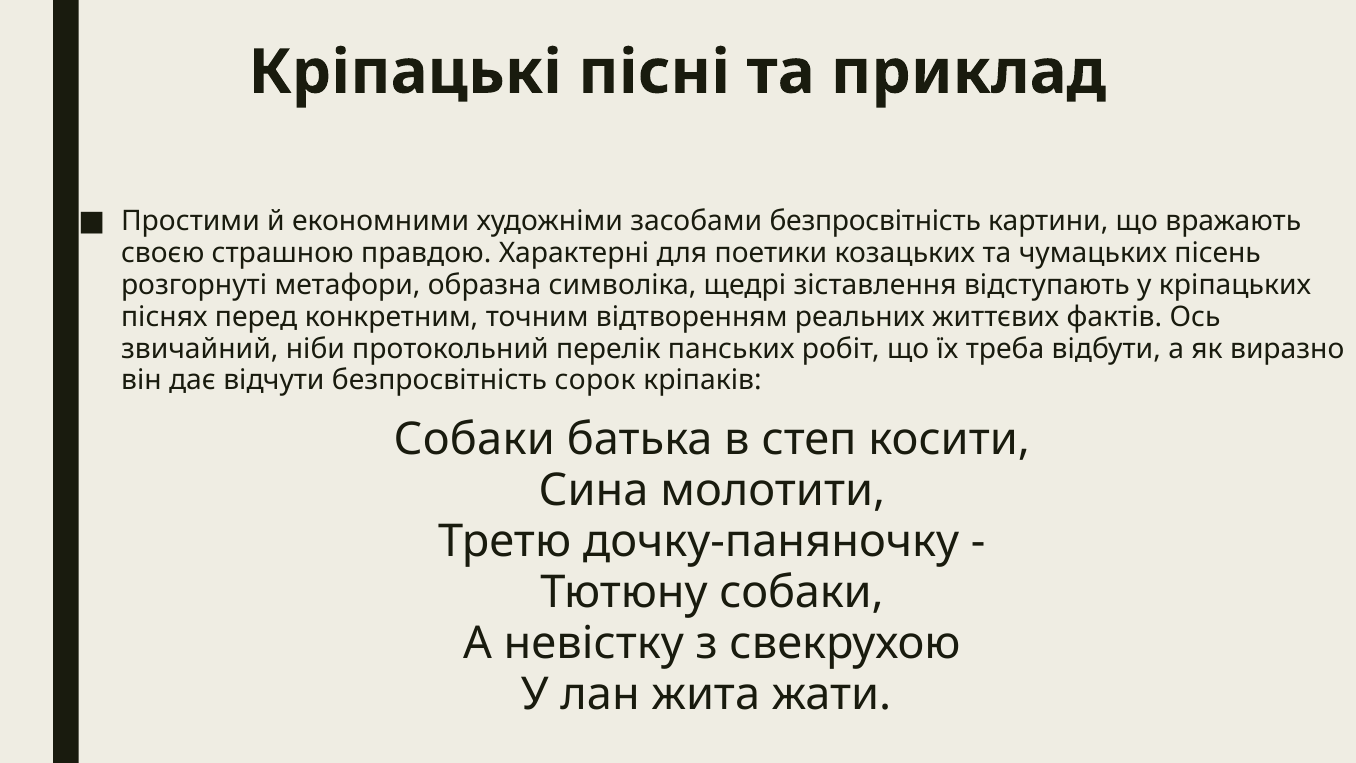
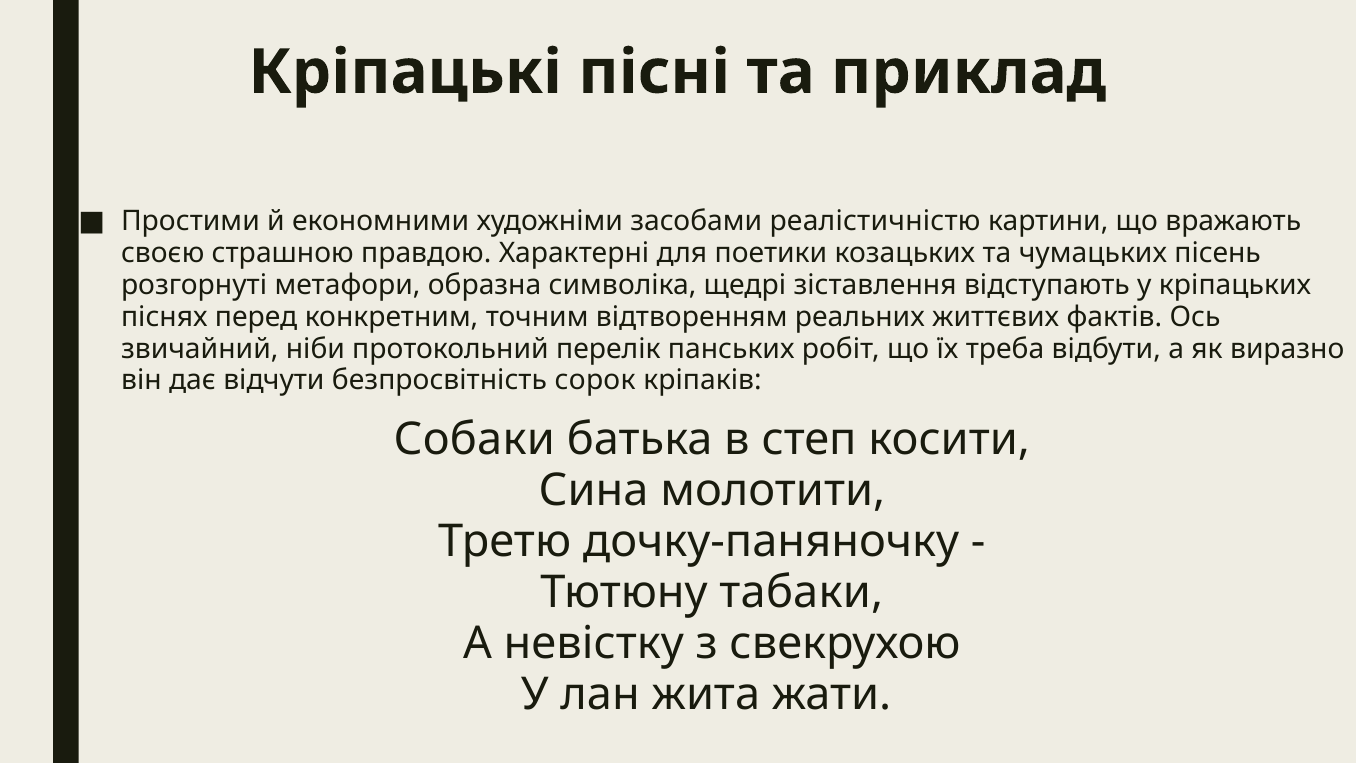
засобами безпросвітність: безпросвітність -> реалістичністю (875, 221)
Тютюну собаки: собаки -> табаки (801, 592)
